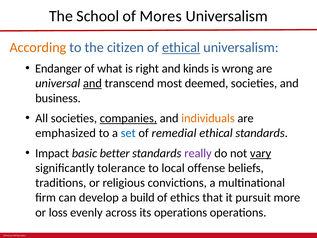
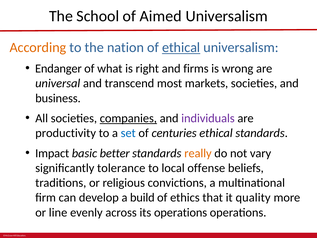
Mores: Mores -> Aimed (161, 16)
citizen: citizen -> nation (125, 47)
kinds: kinds -> firms (196, 68)
and underline: present -> none (92, 83)
deemed: deemed -> markets (207, 83)
individuals colour: orange -> purple (208, 118)
emphasized: emphasized -> productivity (66, 133)
remedial: remedial -> centuries (174, 133)
really colour: purple -> orange (198, 153)
vary underline: present -> none (261, 153)
pursuit: pursuit -> quality (253, 197)
loss: loss -> line (58, 212)
